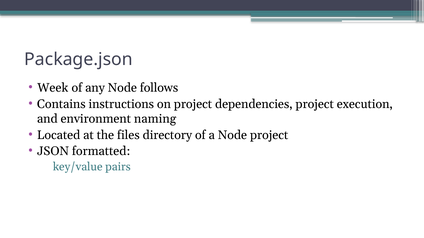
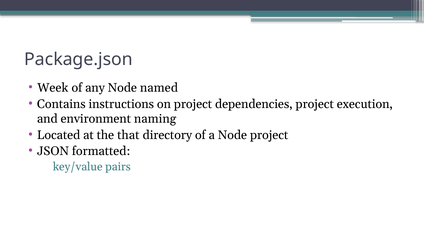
follows: follows -> named (159, 88)
files: files -> that (128, 135)
